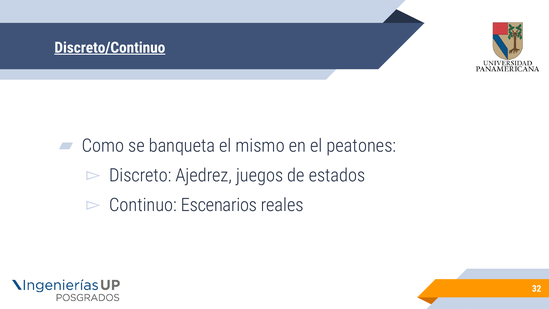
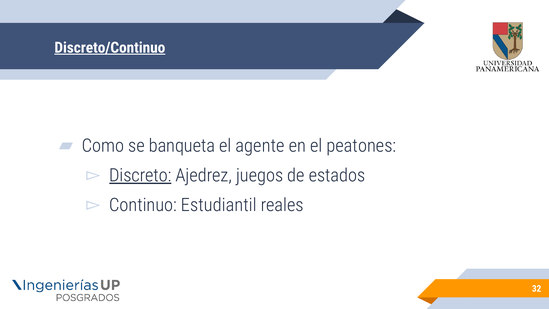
mismo: mismo -> agente (260, 146)
Discreto underline: none -> present (140, 175)
Escenarios: Escenarios -> Estudiantil (219, 205)
